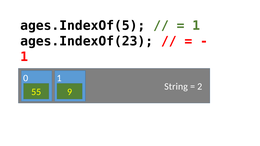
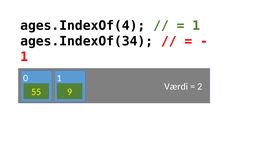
ages.IndexOf(5: ages.IndexOf(5 -> ages.IndexOf(4 (83, 26)
ages.IndexOf(23: ages.IndexOf(23 -> ages.IndexOf(34 (87, 41)
String: String -> Værdi (176, 87)
